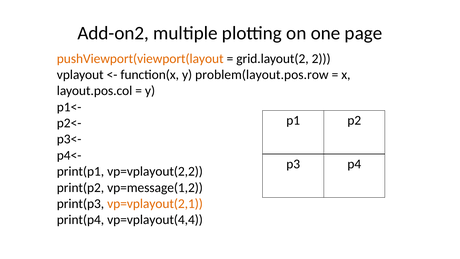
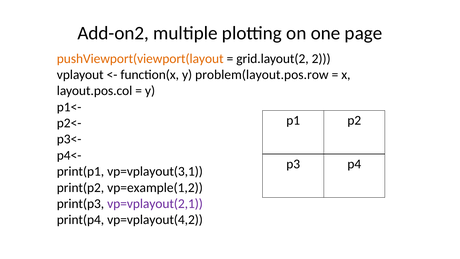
vp=vplayout(2,2: vp=vplayout(2,2 -> vp=vplayout(3,1 (155, 171)
vp=message(1,2: vp=message(1,2 -> vp=example(1,2 (155, 187)
vp=vplayout(2,1 colour: orange -> purple (155, 204)
vp=vplayout(4,4: vp=vplayout(4,4 -> vp=vplayout(4,2 (155, 220)
